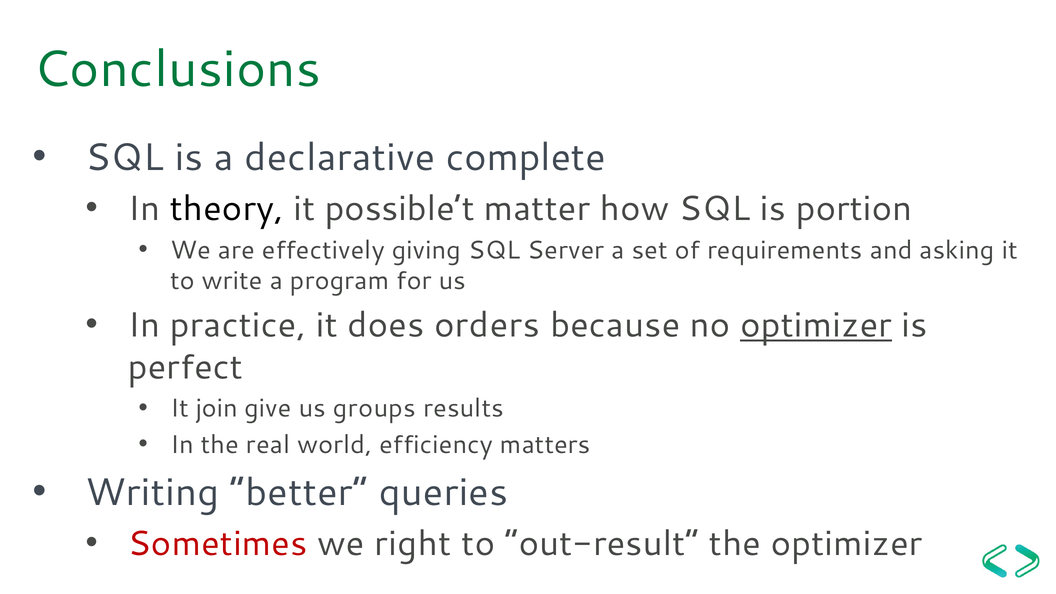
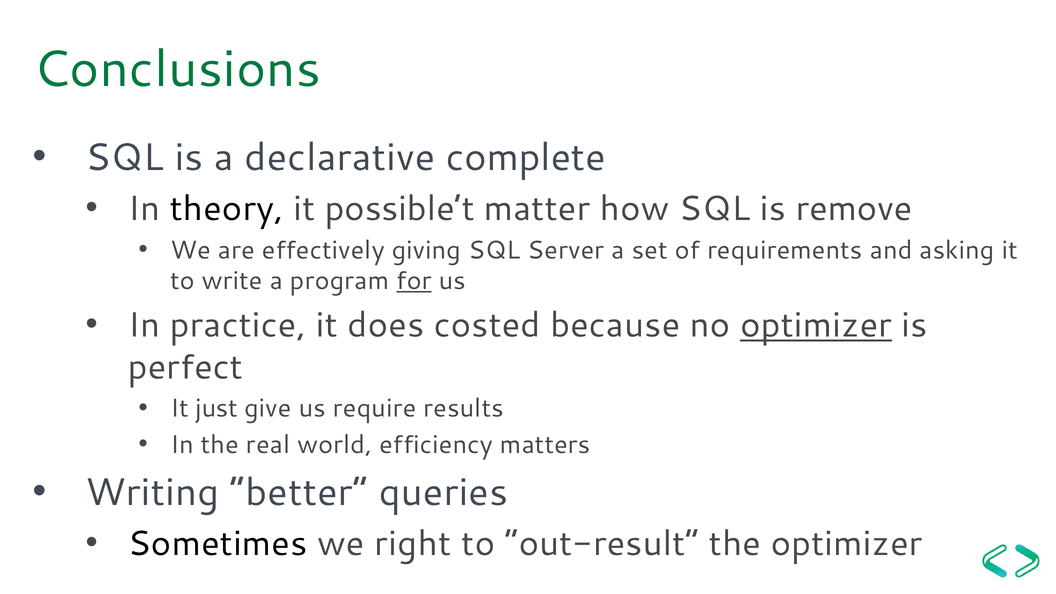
portion: portion -> remove (854, 209)
for underline: none -> present (414, 281)
orders: orders -> costed (487, 325)
join: join -> just (217, 408)
groups: groups -> require (375, 408)
Sometimes colour: red -> black (218, 544)
